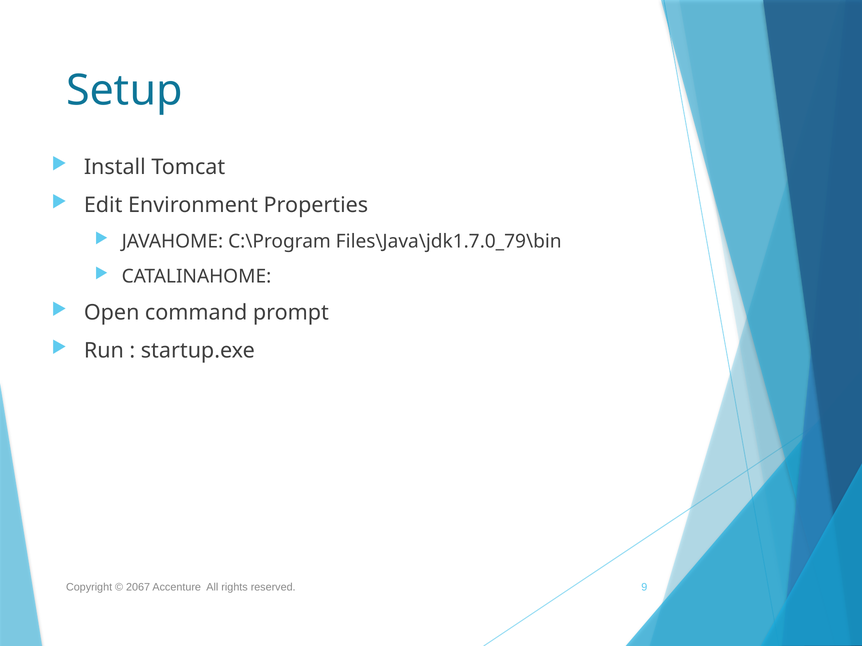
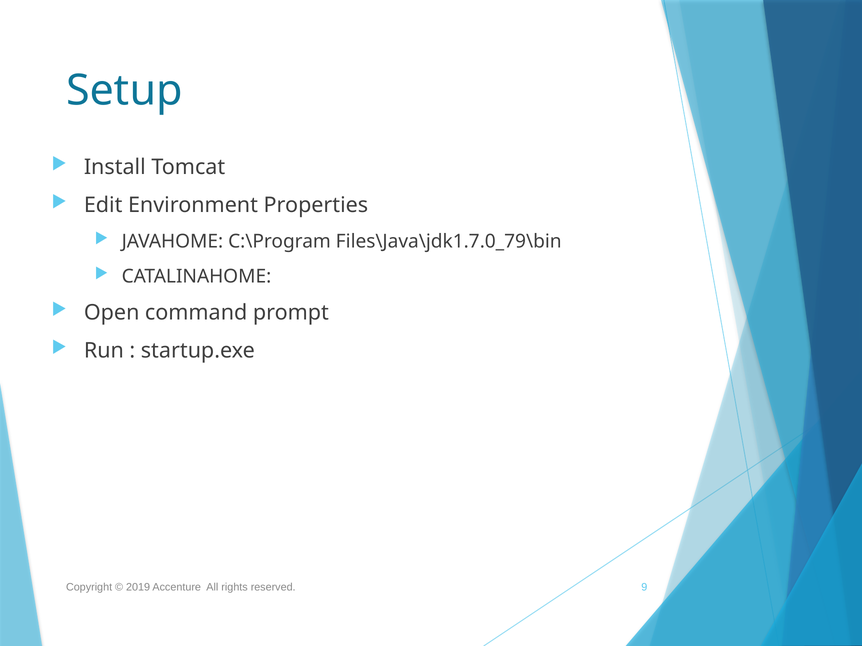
2067: 2067 -> 2019 (138, 587)
